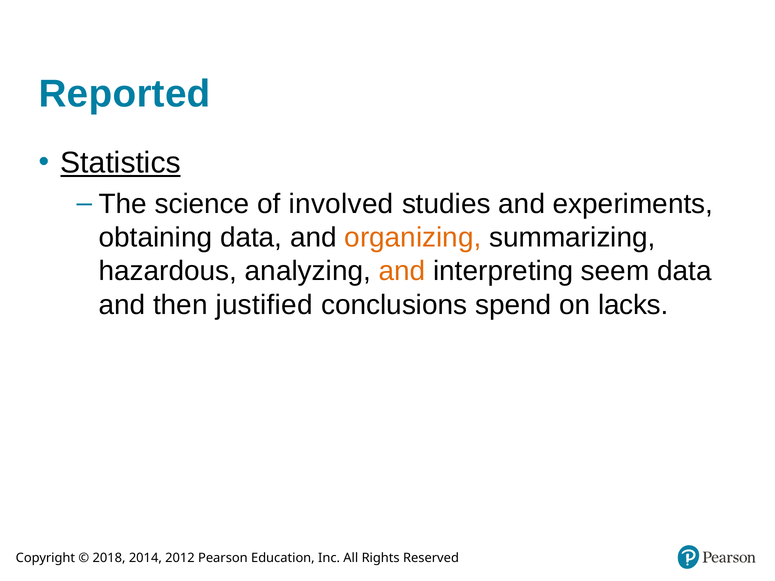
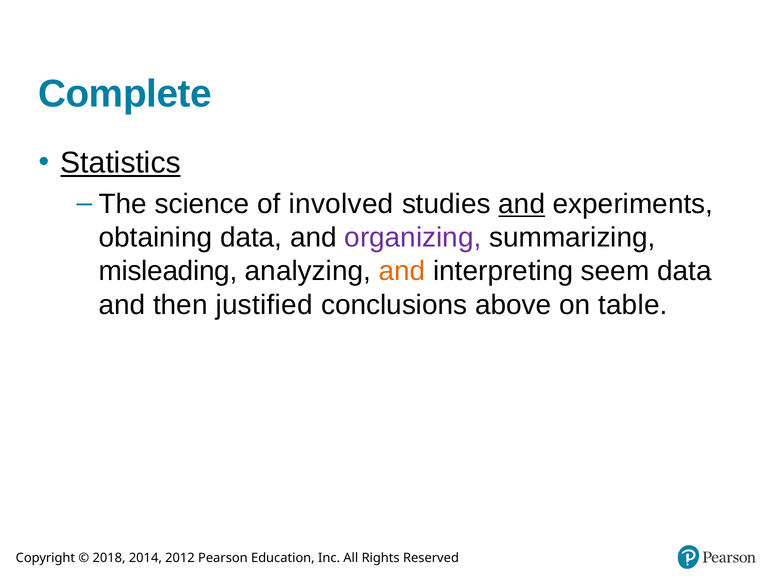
Reported: Reported -> Complete (125, 94)
and underline: none -> present (522, 204)
organizing colour: orange -> purple (413, 238)
hazardous: hazardous -> misleading (168, 271)
spend: spend -> above (513, 305)
lacks: lacks -> table (633, 305)
